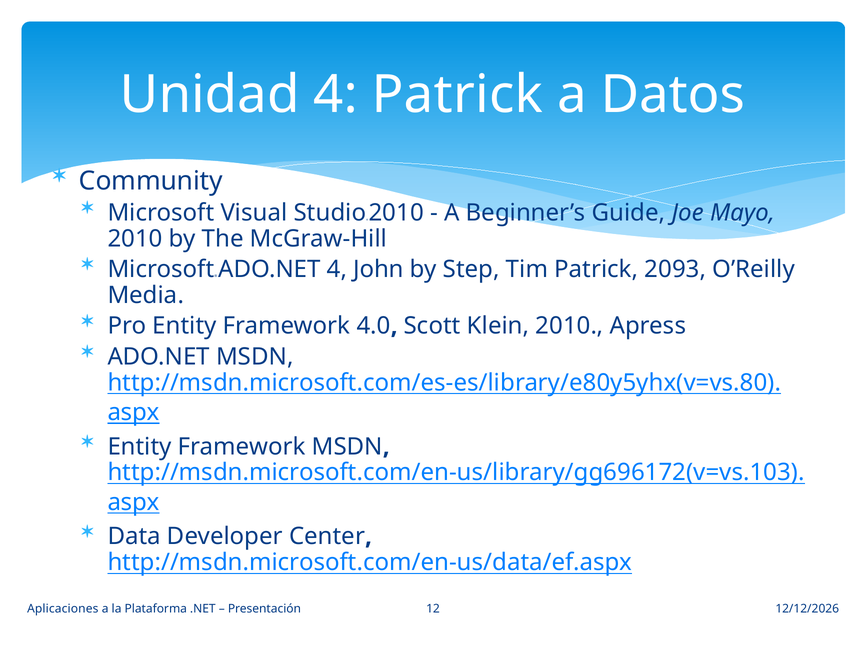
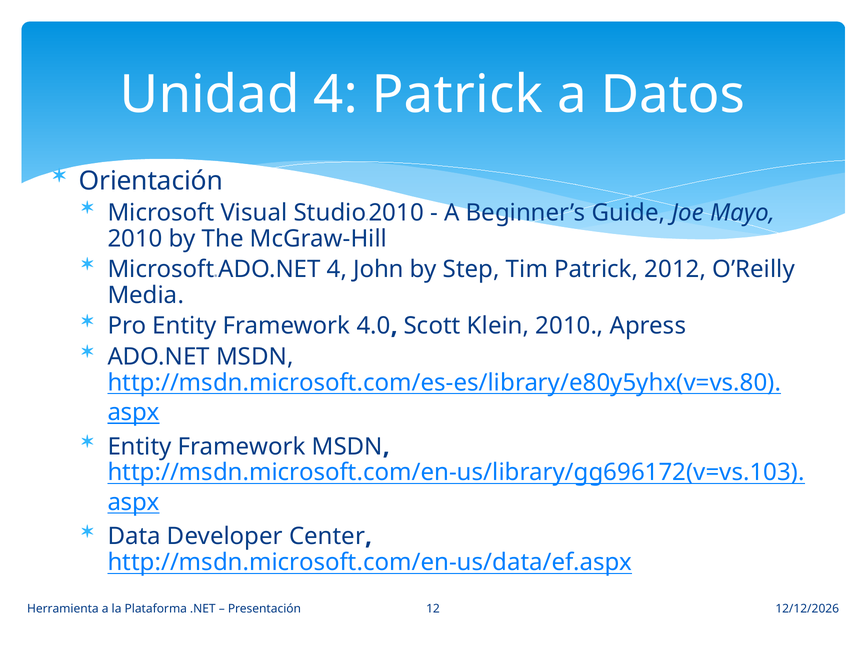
Community: Community -> Orientación (151, 181)
2093: 2093 -> 2012 (675, 270)
Aplicaciones: Aplicaciones -> Herramienta (63, 609)
